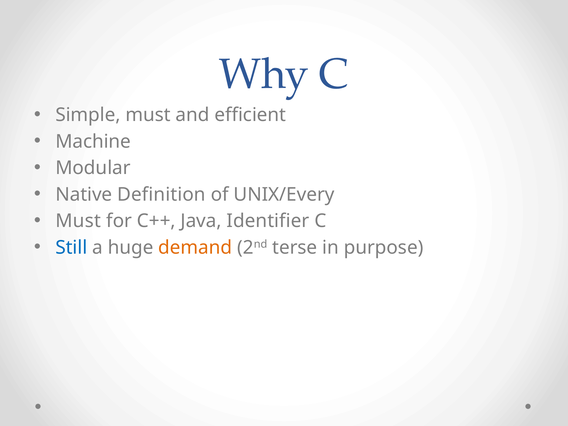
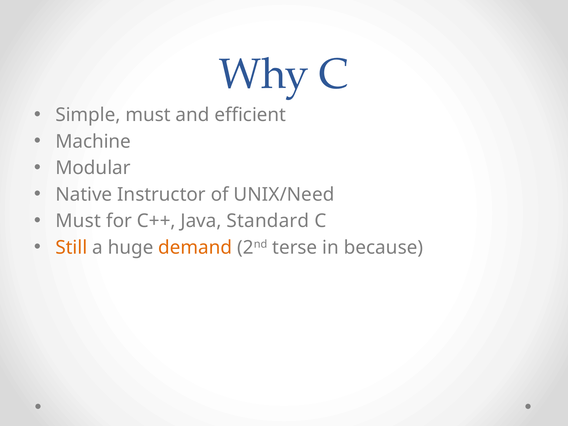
Definition: Definition -> Instructor (162, 194)
UNIX/Every: UNIX/Every -> UNIX/Need (284, 194)
Identifier: Identifier -> Standard (268, 221)
Still colour: blue -> orange (71, 247)
purpose: purpose -> because (384, 247)
